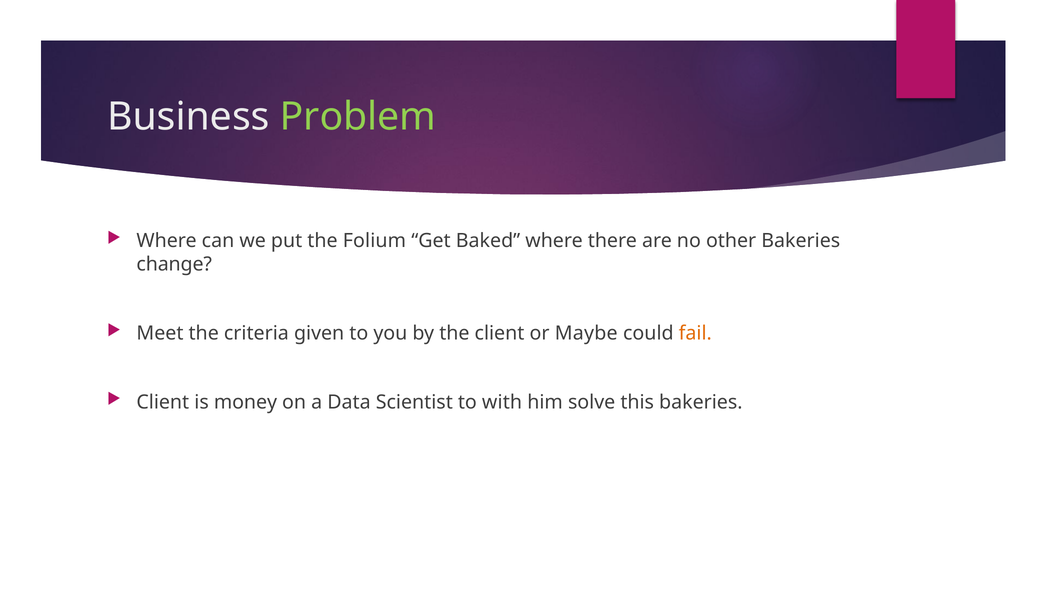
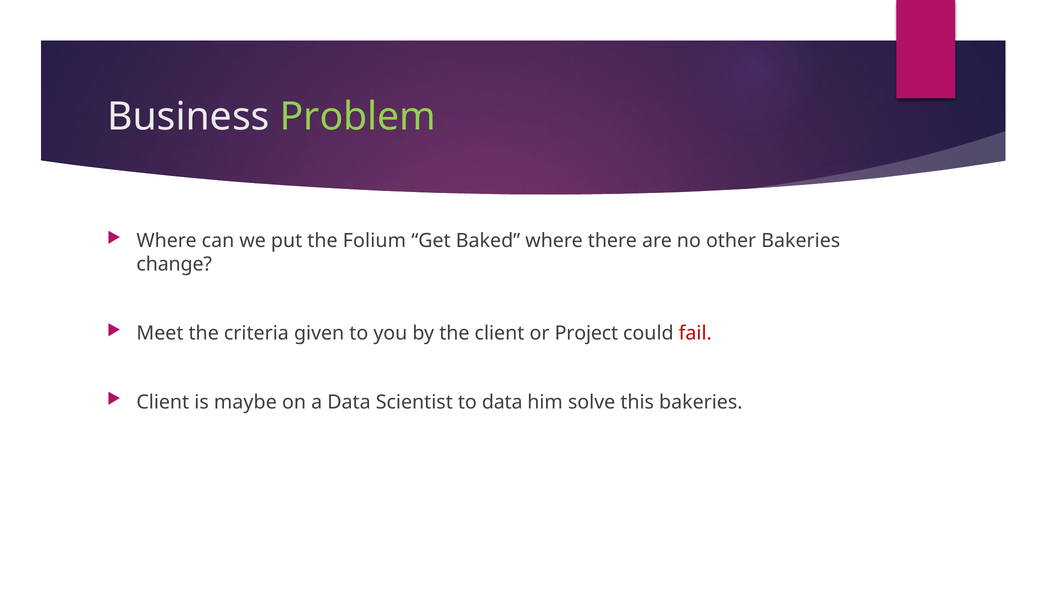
Maybe: Maybe -> Project (586, 333)
fail colour: orange -> red (695, 333)
money: money -> maybe (245, 402)
to with: with -> data (502, 402)
